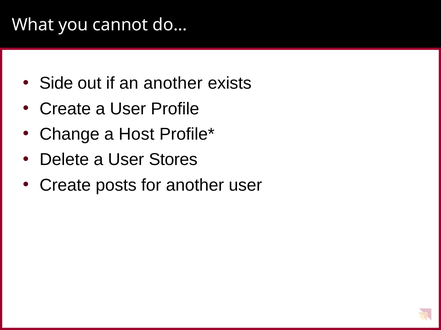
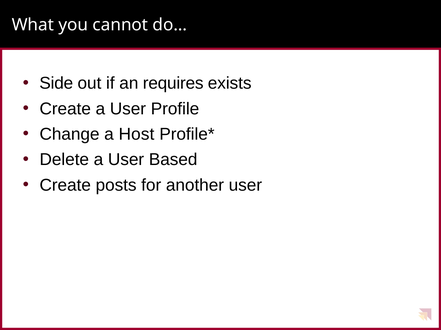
an another: another -> requires (173, 84)
Stores: Stores -> Based (173, 160)
